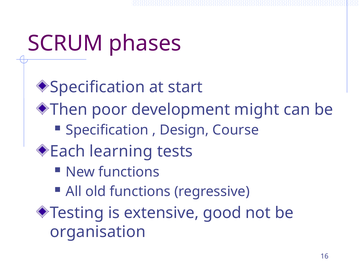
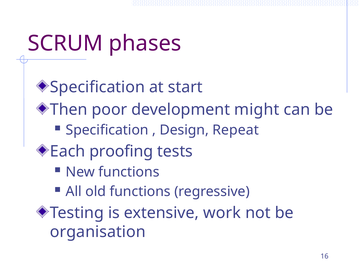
Course: Course -> Repeat (236, 130)
learning: learning -> proofing (121, 152)
good: good -> work (222, 213)
